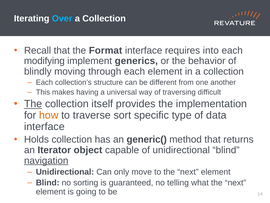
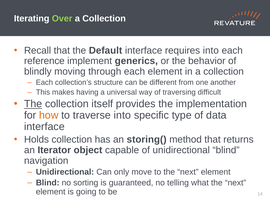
Over colour: light blue -> light green (62, 19)
Format: Format -> Default (106, 50)
modifying: modifying -> reference (44, 61)
traverse sort: sort -> into (122, 115)
generic(: generic( -> storing( (147, 139)
navigation underline: present -> none (46, 160)
